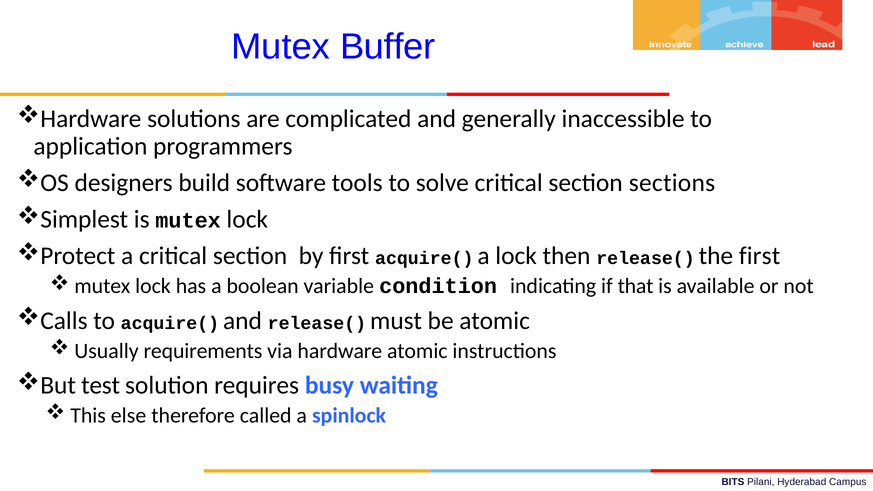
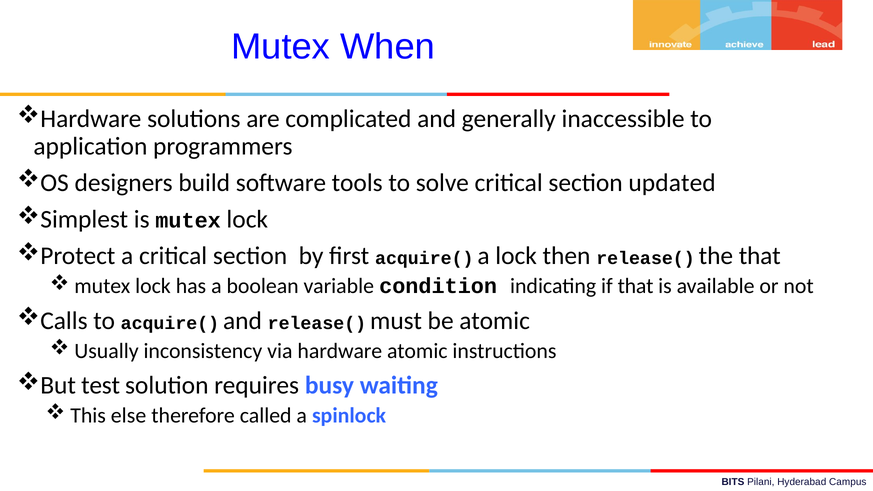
Buffer: Buffer -> When (388, 47)
sections: sections -> updated (672, 183)
the first: first -> that (760, 256)
requirements: requirements -> inconsistency (203, 351)
